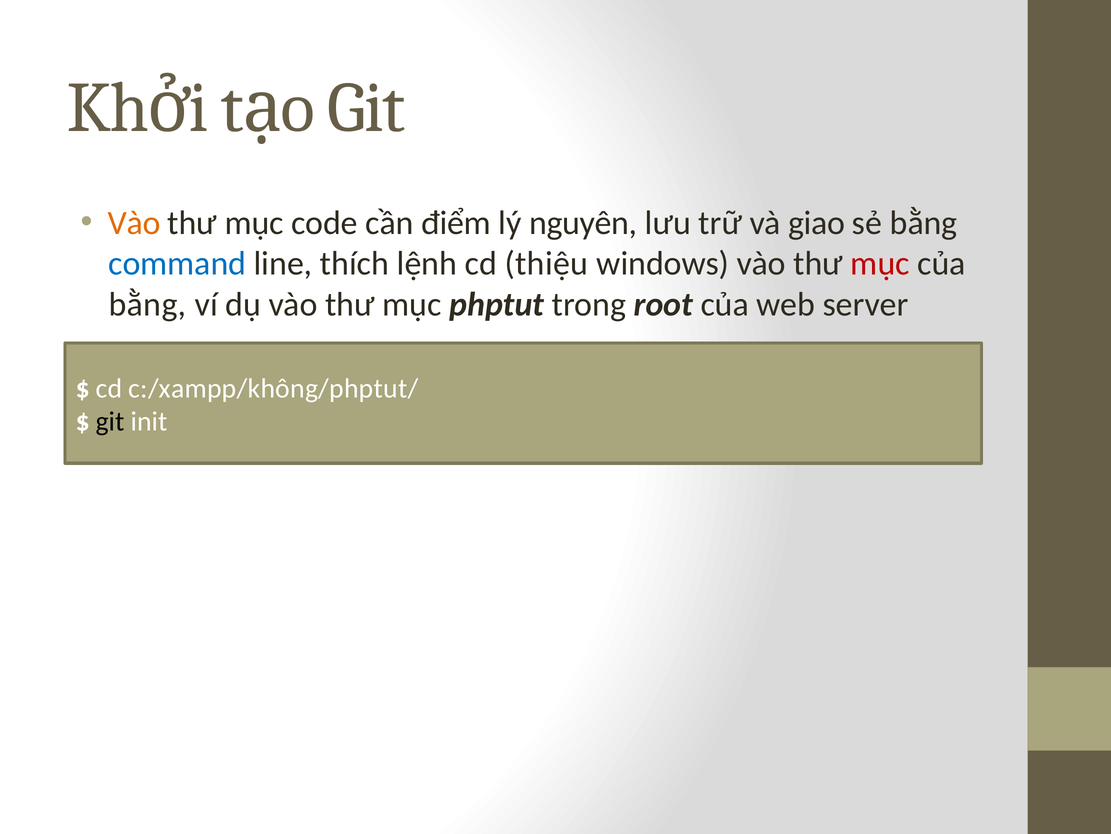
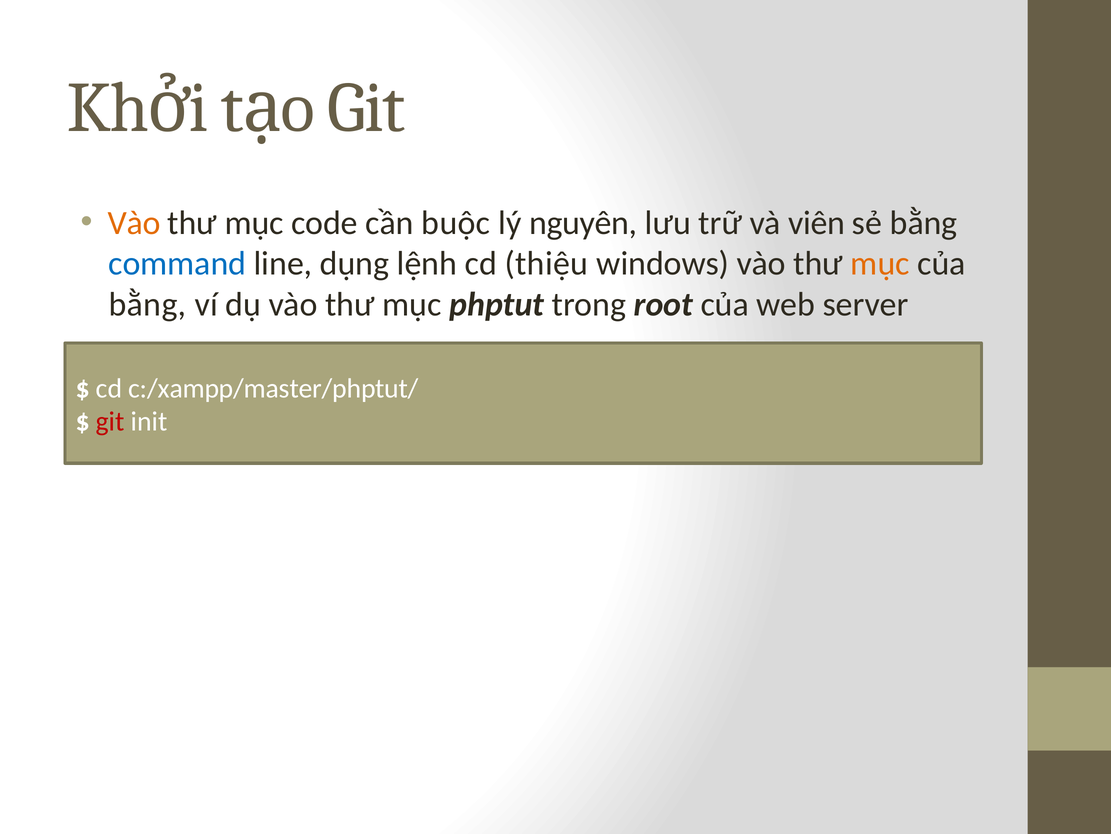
điểm: điểm -> buộc (456, 223)
giao: giao -> viên (817, 223)
thích: thích -> dụng (355, 263)
mục colour: red -> orange (880, 263)
c:/xampp/không/phptut/: c:/xampp/không/phptut/ -> c:/xampp/master/phptut/ (274, 388)
git colour: black -> red (110, 421)
